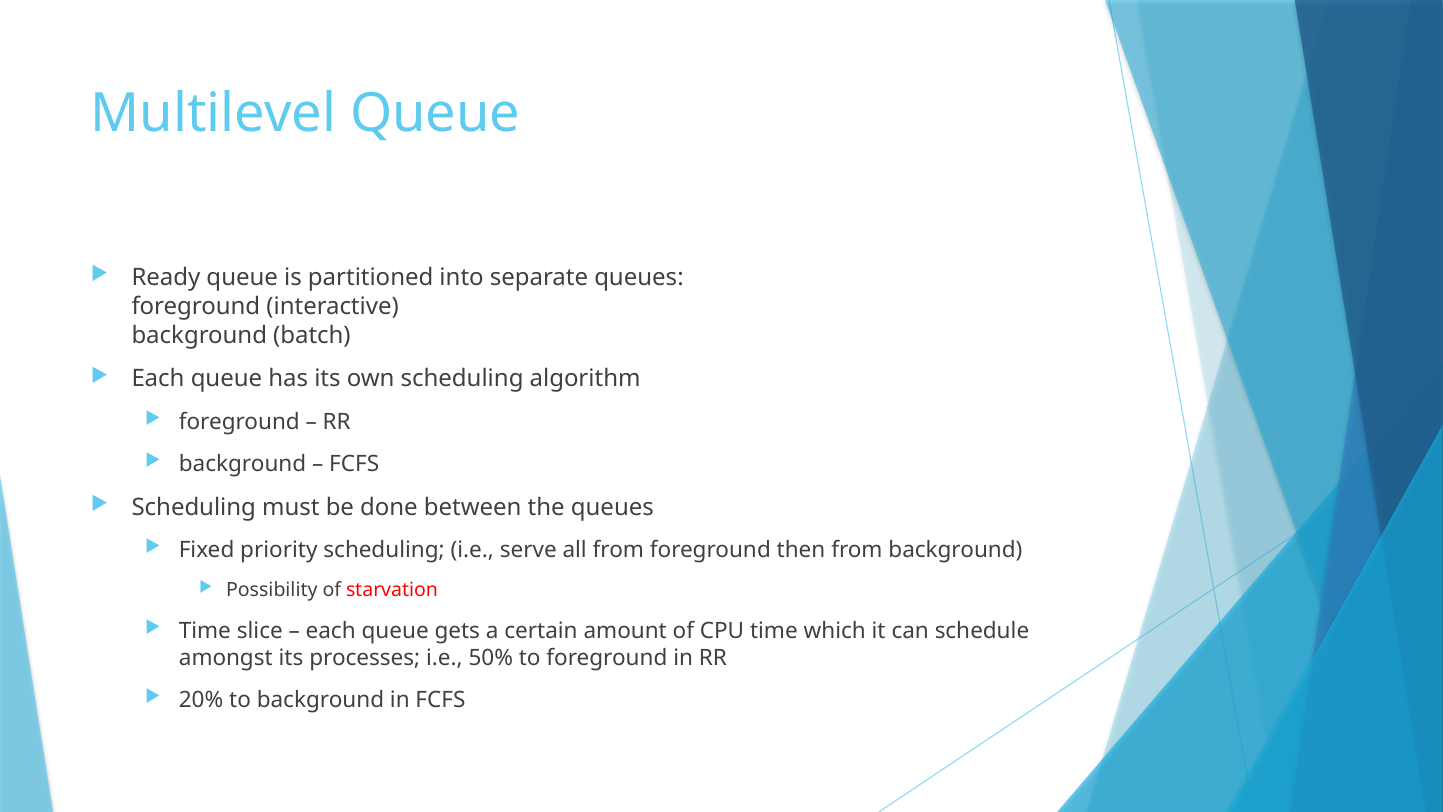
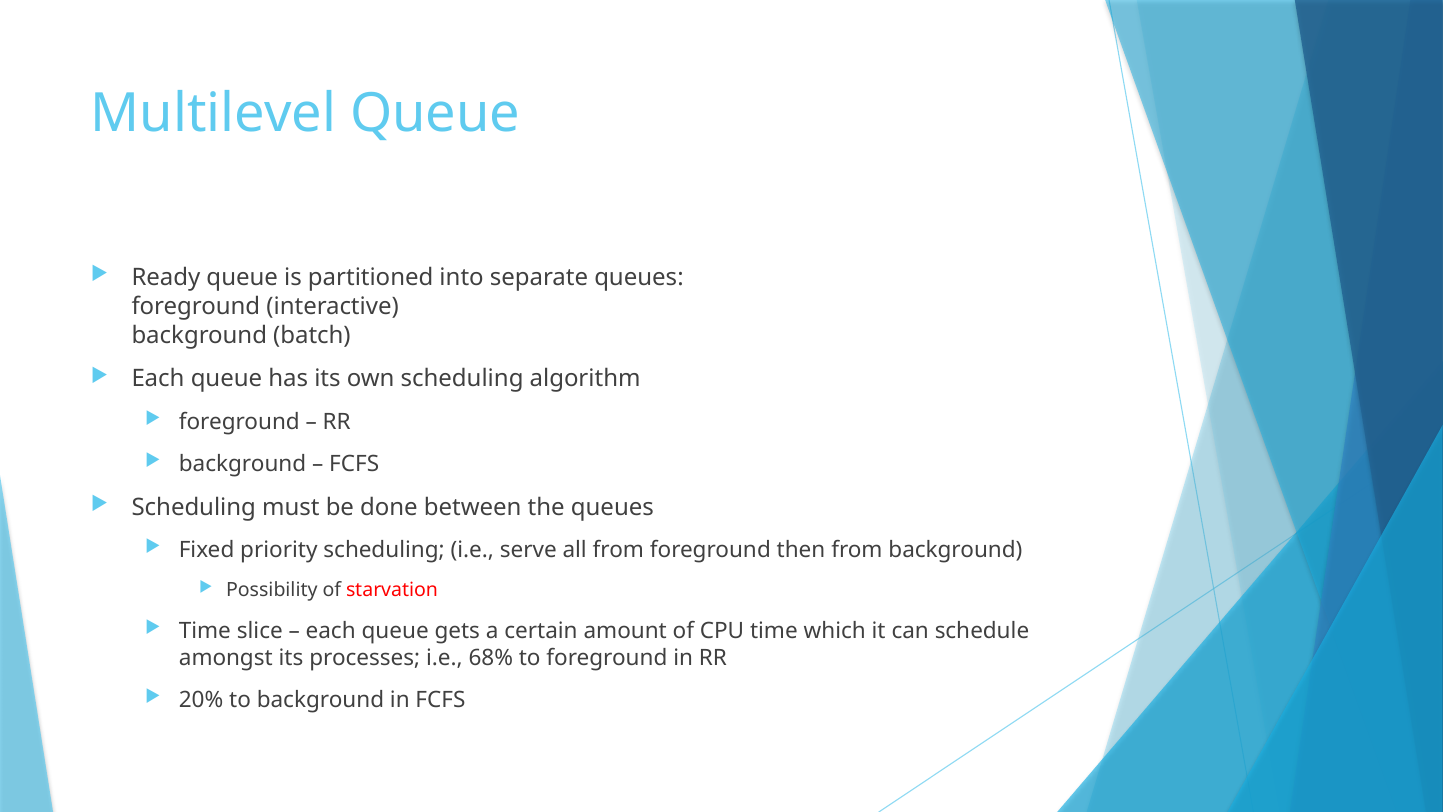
50%: 50% -> 68% (491, 657)
